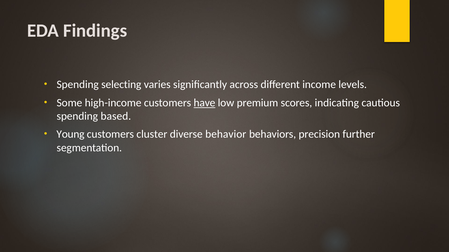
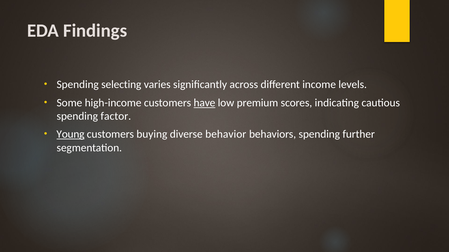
based: based -> factor (116, 116)
Young underline: none -> present (70, 135)
cluster: cluster -> buying (152, 135)
behaviors precision: precision -> spending (319, 135)
